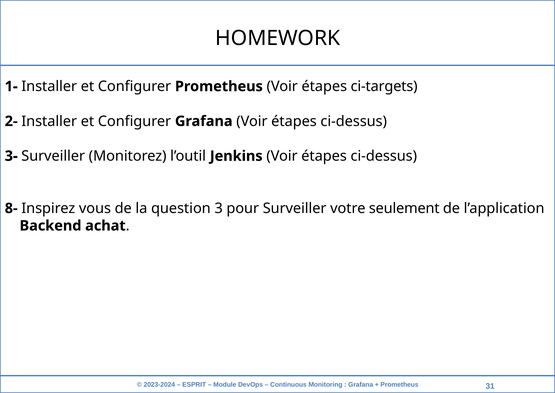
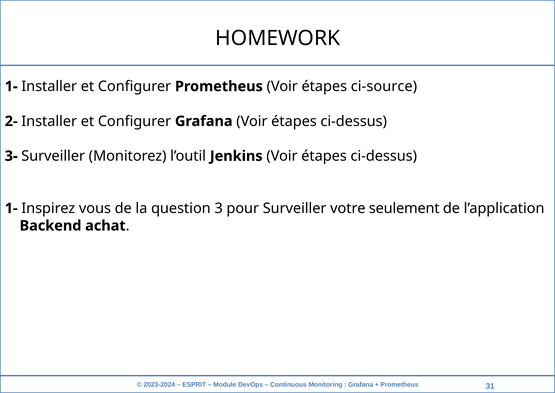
ci-targets: ci-targets -> ci-source (384, 86)
8-: 8- -> 1- (11, 208)
